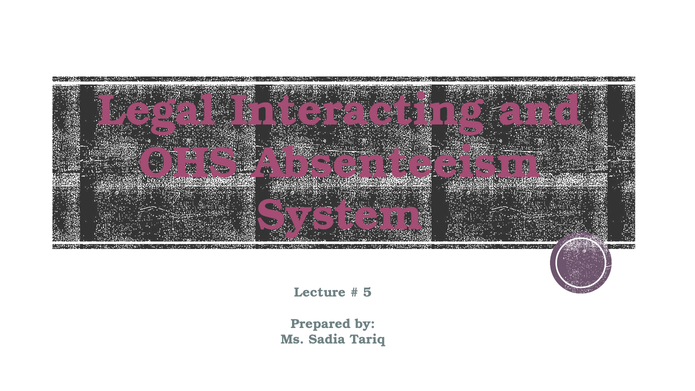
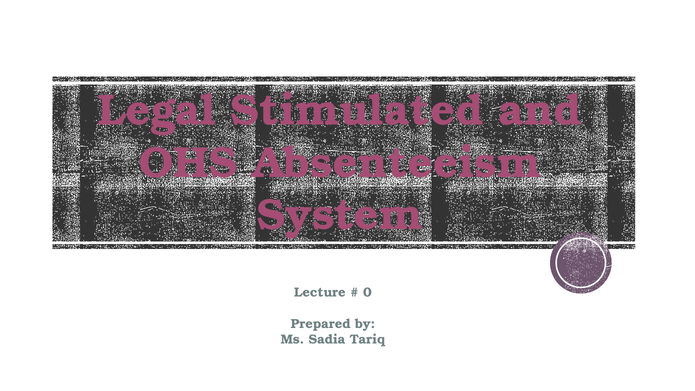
Interacting: Interacting -> Stimulated (357, 111)
5: 5 -> 0 (367, 293)
